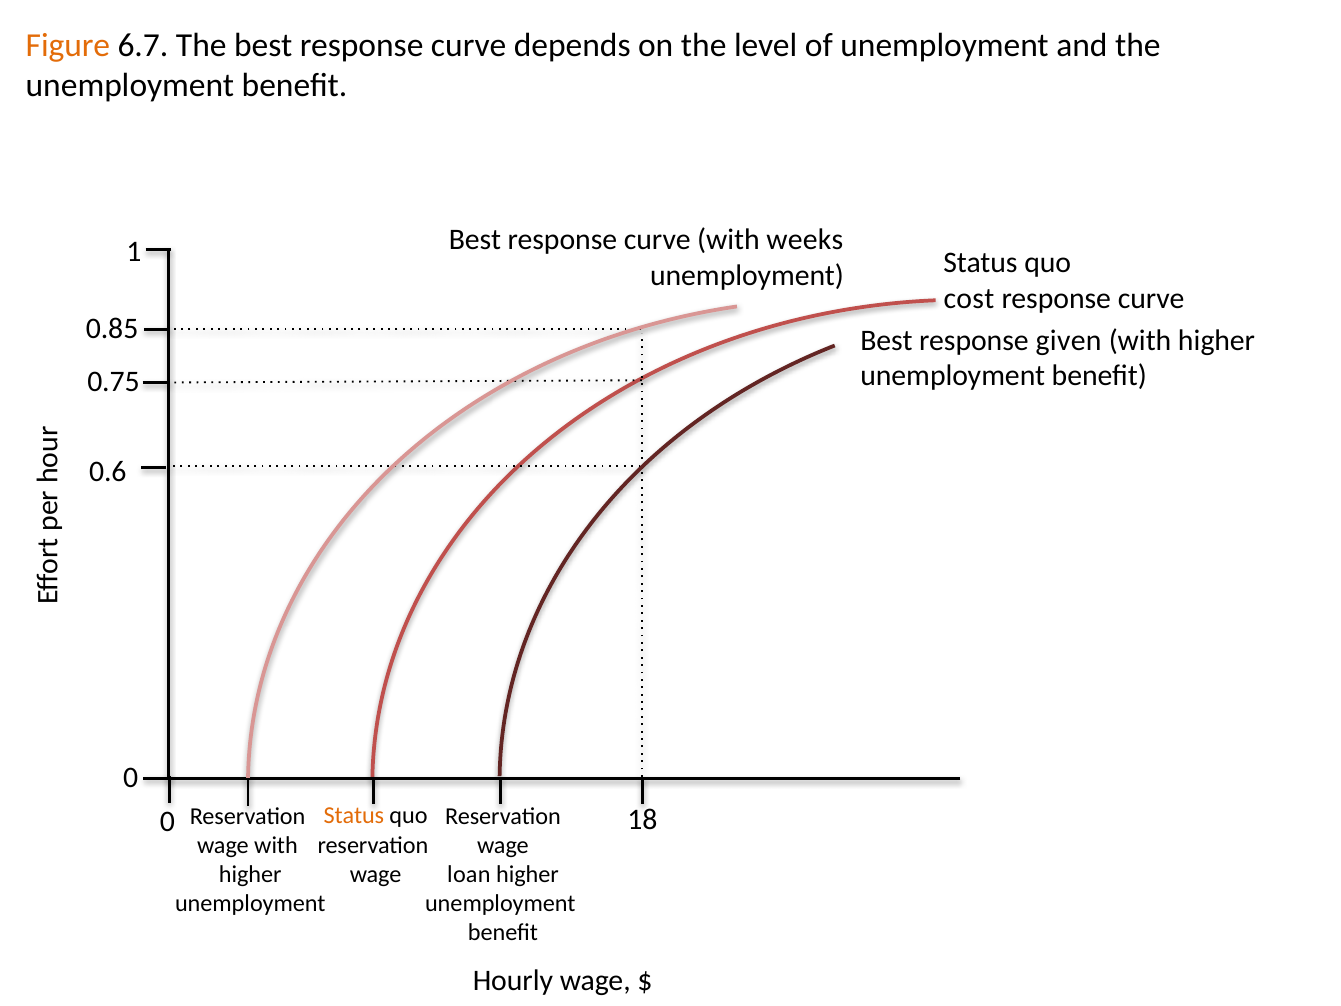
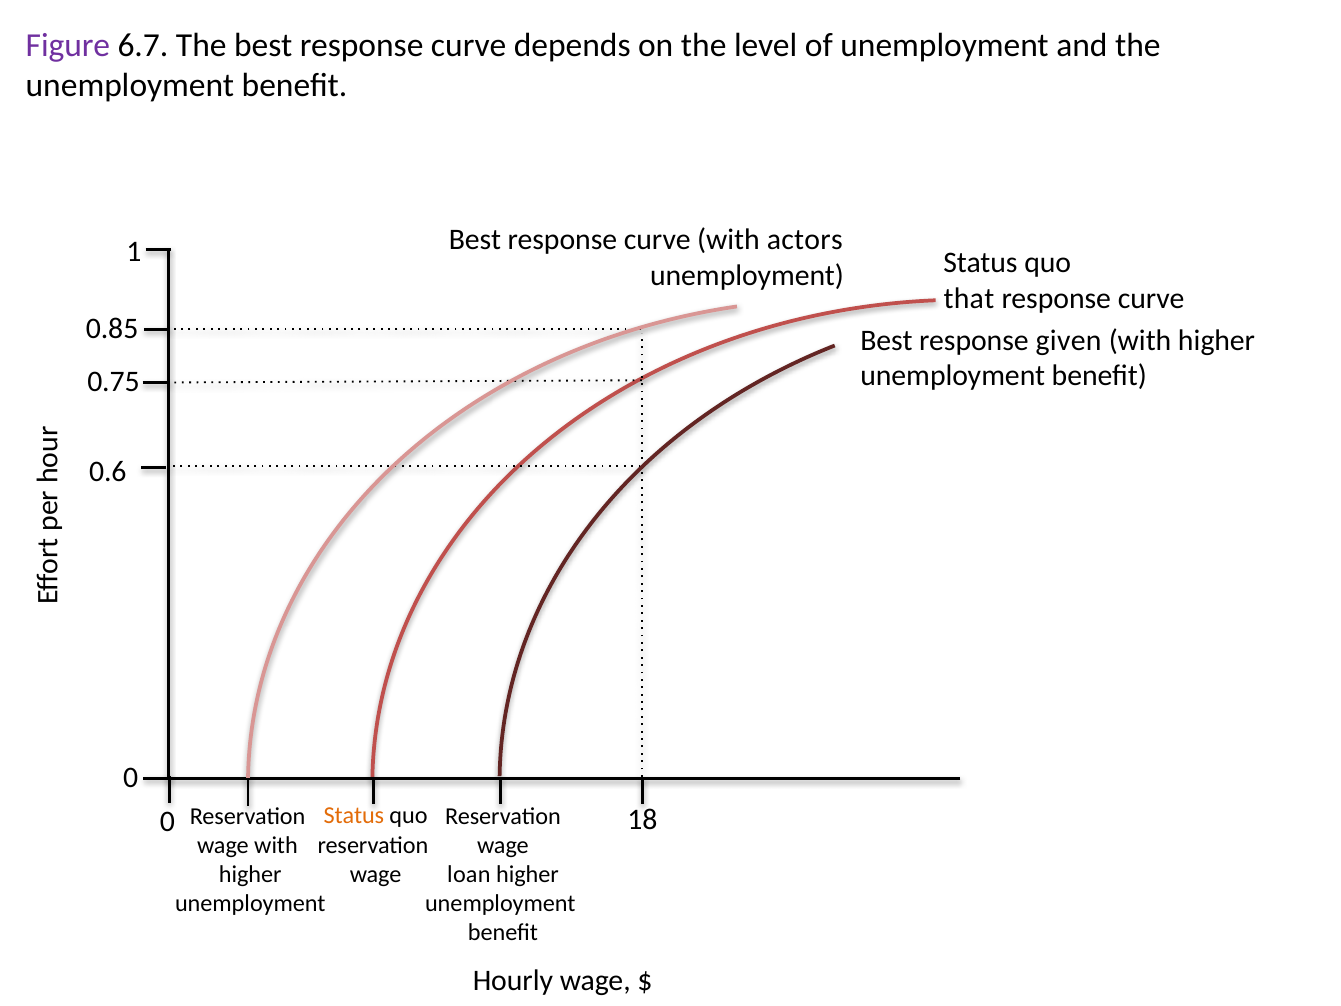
Figure colour: orange -> purple (68, 45)
weeks: weeks -> actors (805, 240)
cost: cost -> that (969, 298)
